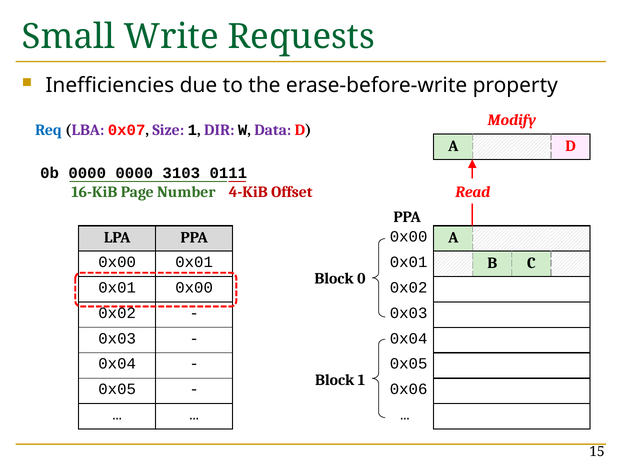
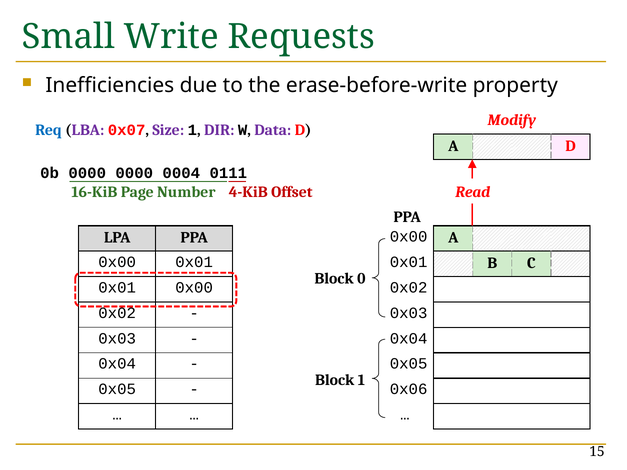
3103: 3103 -> 0004 (181, 173)
